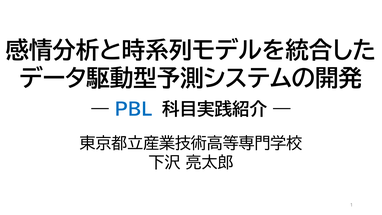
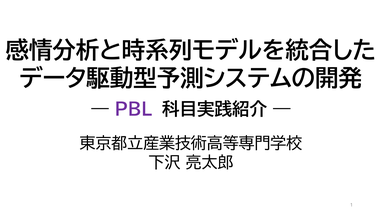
PBL colour: blue -> purple (133, 110)
